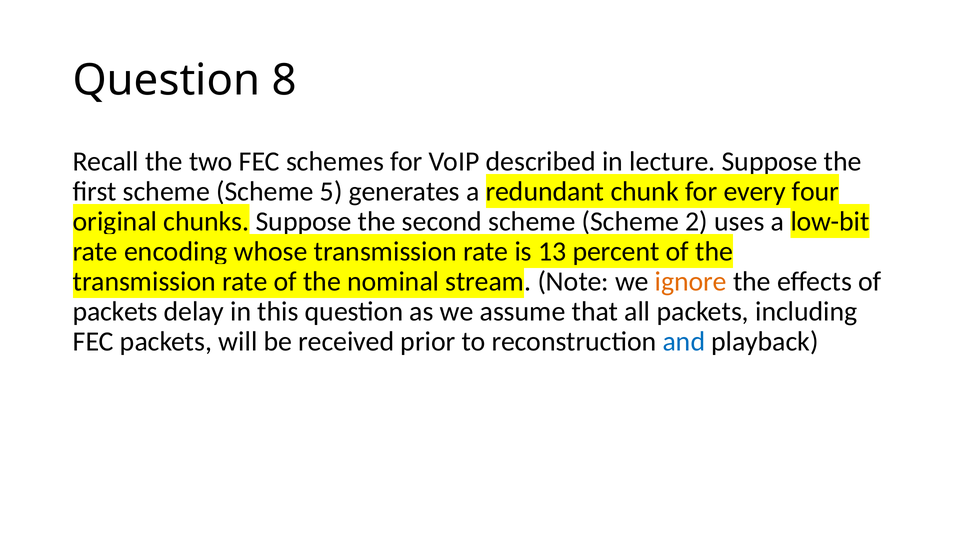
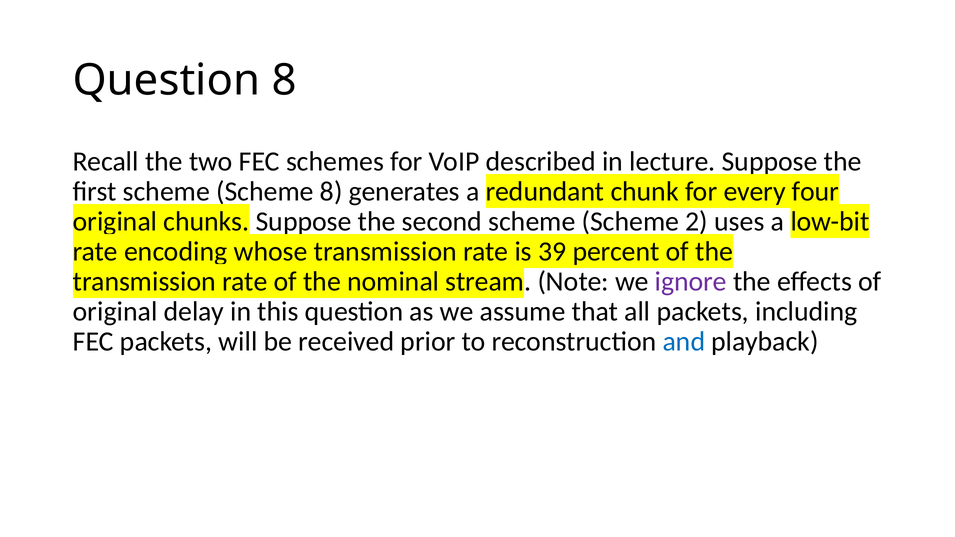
Scheme 5: 5 -> 8 (331, 191)
13: 13 -> 39 (552, 252)
ignore colour: orange -> purple (691, 282)
packets: packets -> original (115, 312)
